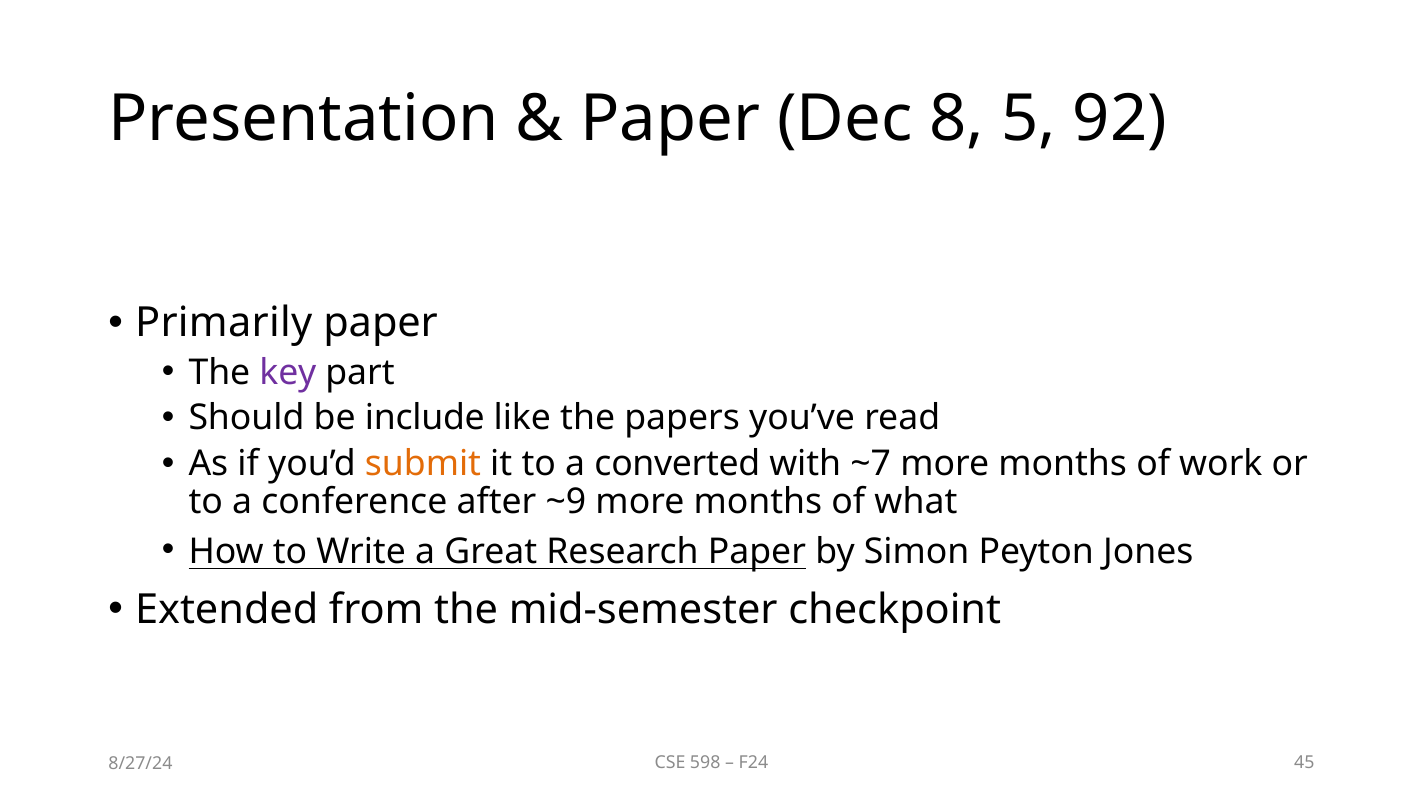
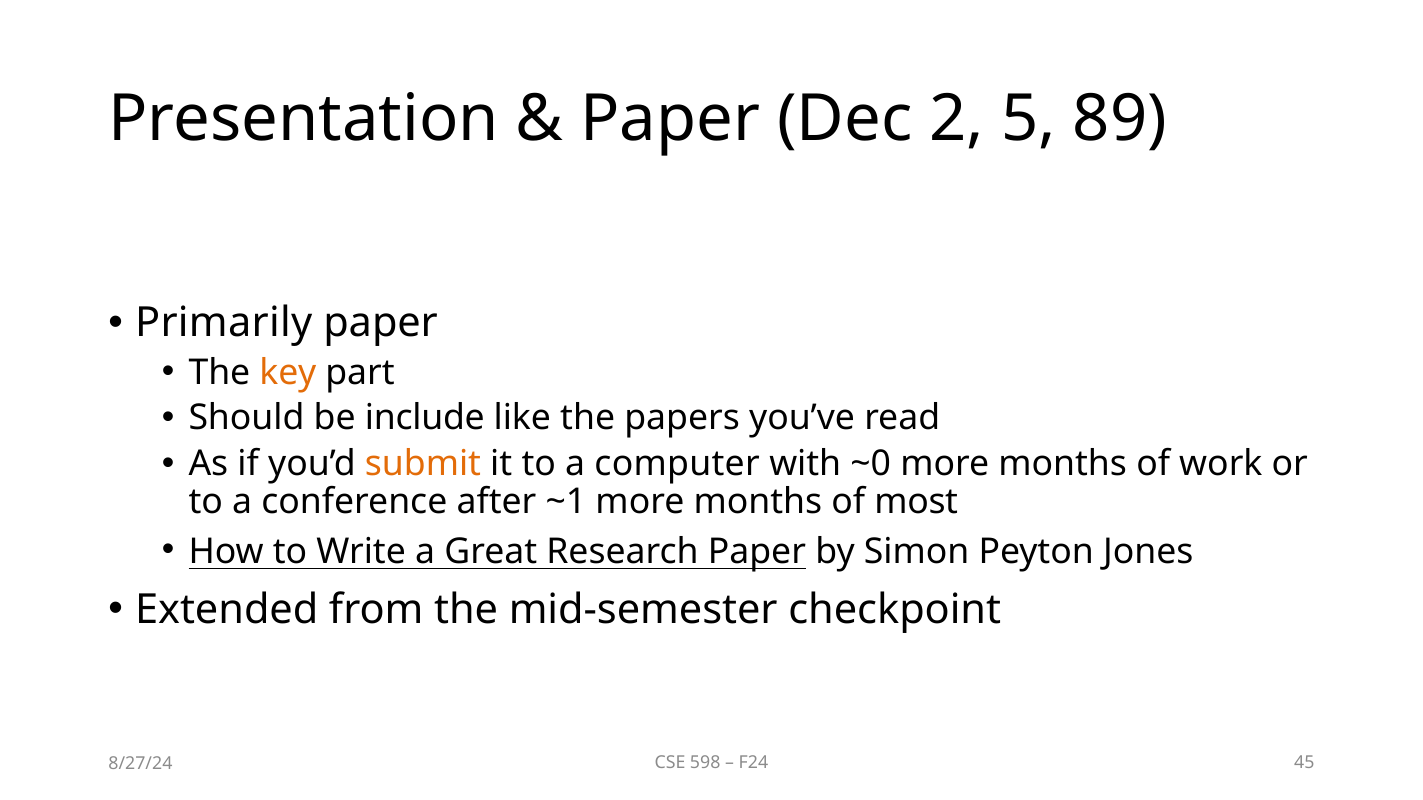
8: 8 -> 2 (957, 120)
92: 92 -> 89 (1120, 120)
key colour: purple -> orange (288, 373)
converted: converted -> computer (677, 464)
~7: ~7 -> ~0 (871, 464)
~9: ~9 -> ~1 (566, 503)
what: what -> most (916, 503)
